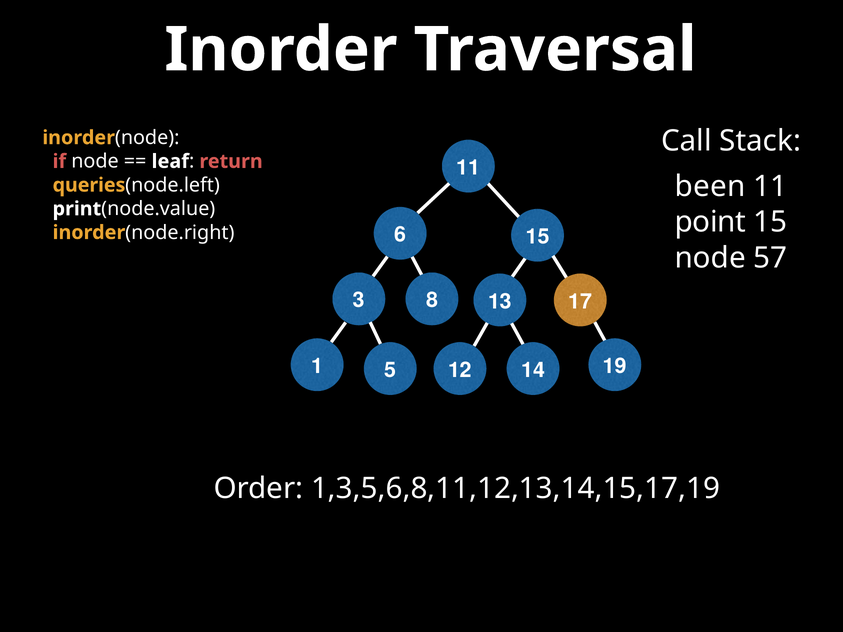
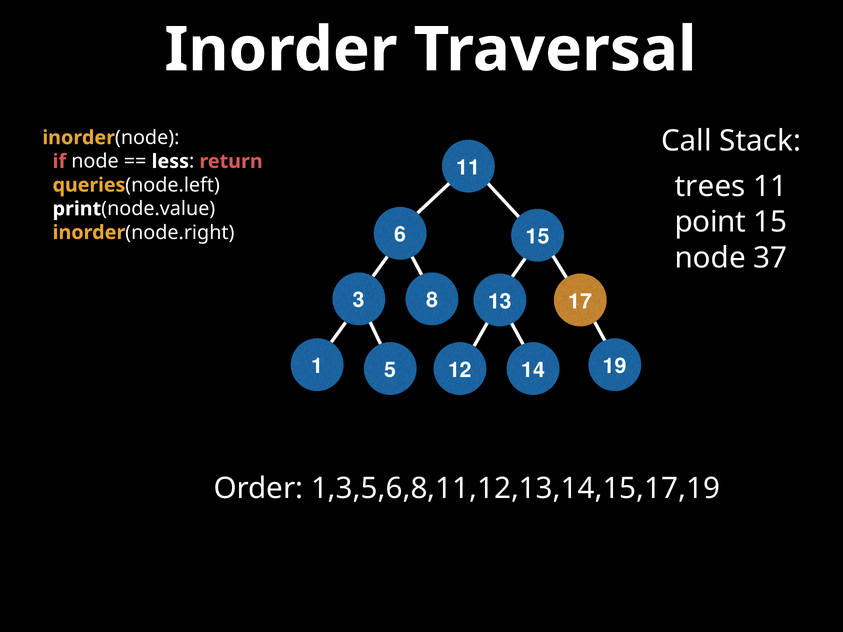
leaf: leaf -> less (170, 161)
been: been -> trees (710, 187)
57: 57 -> 37 (770, 258)
